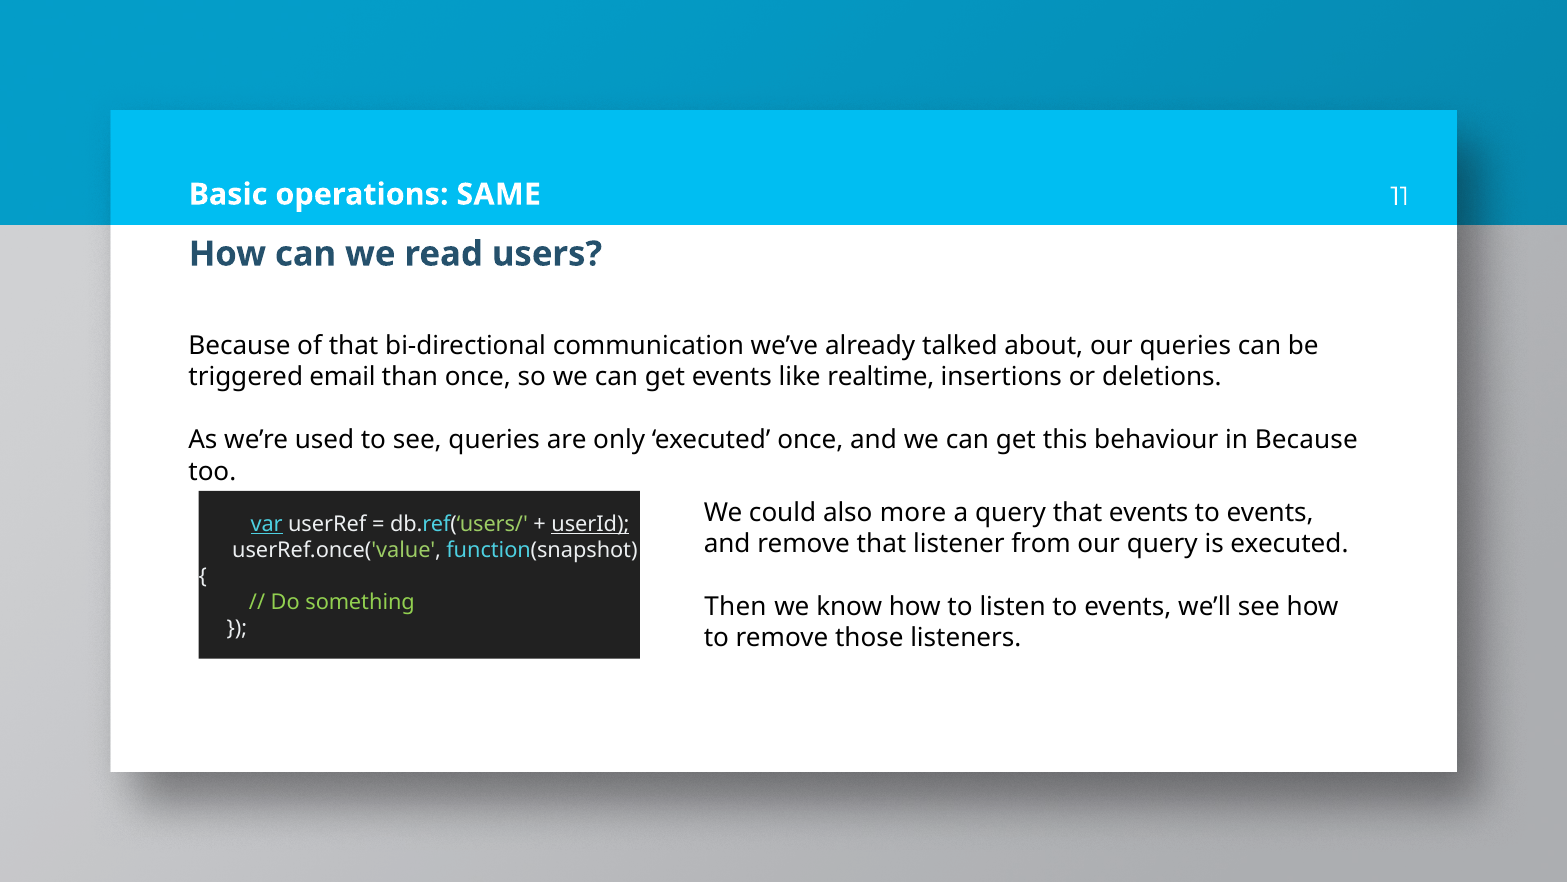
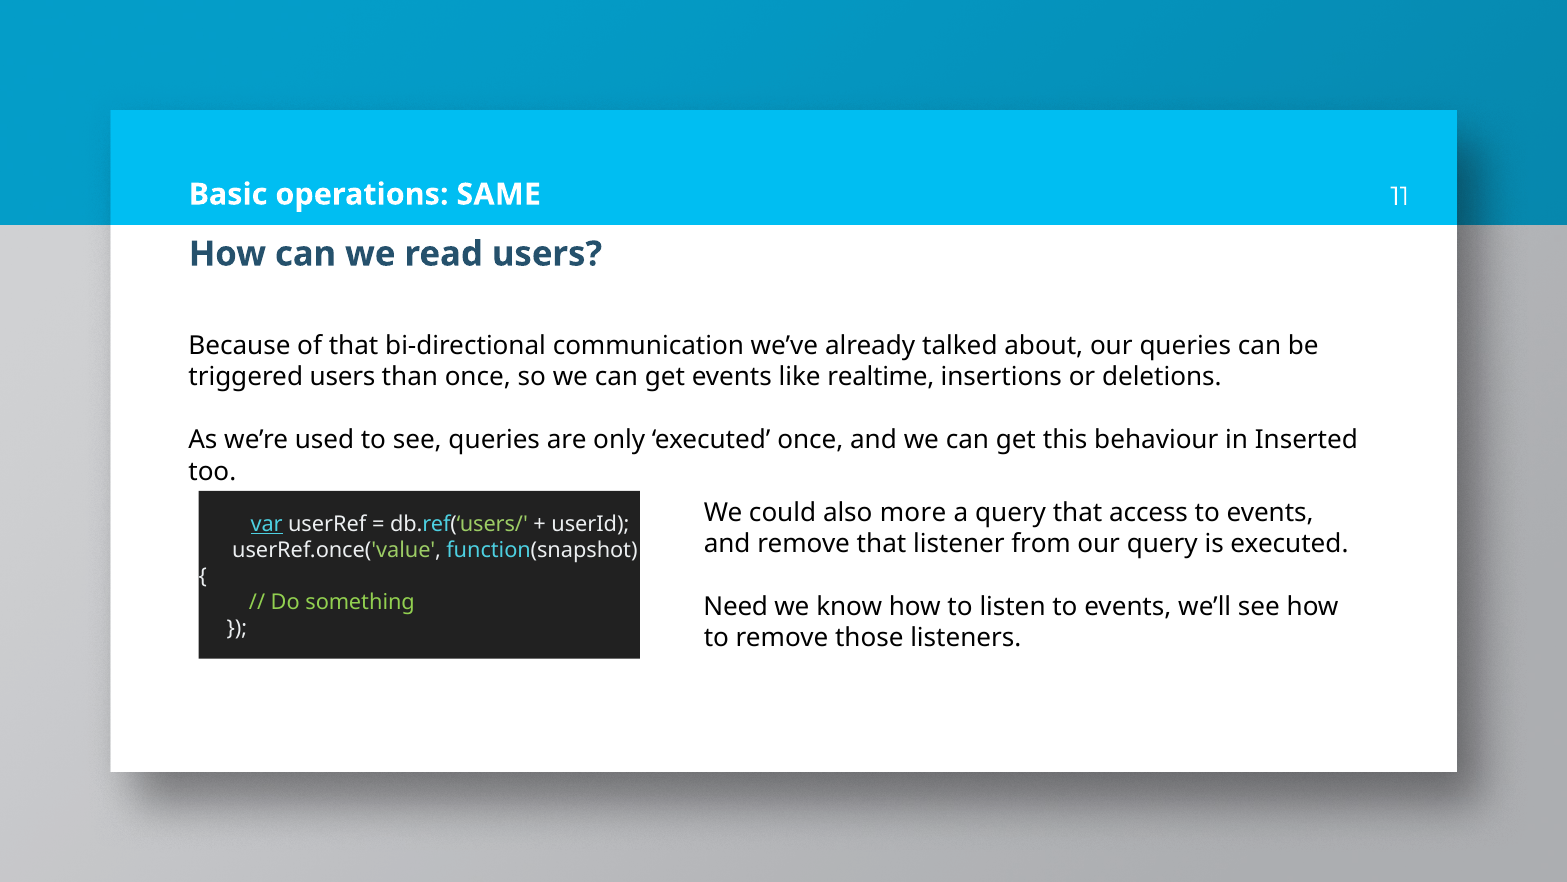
triggered email: email -> users (343, 377)
in Because: Because -> Inserted (1306, 440)
that events: events -> access (1149, 513)
userId underline: present -> none (590, 524)
Then: Then -> Need (736, 607)
